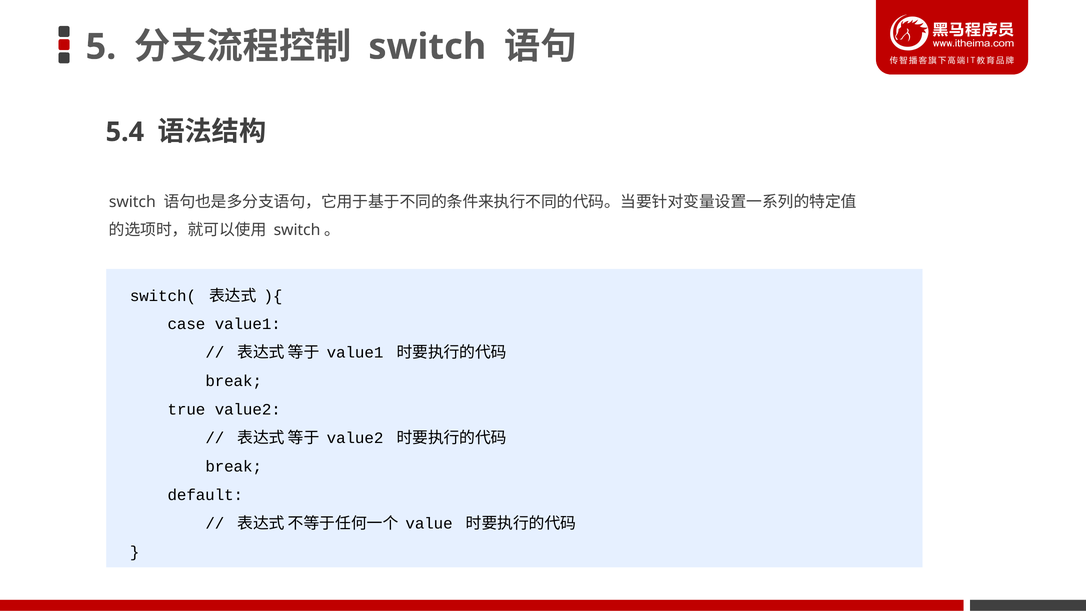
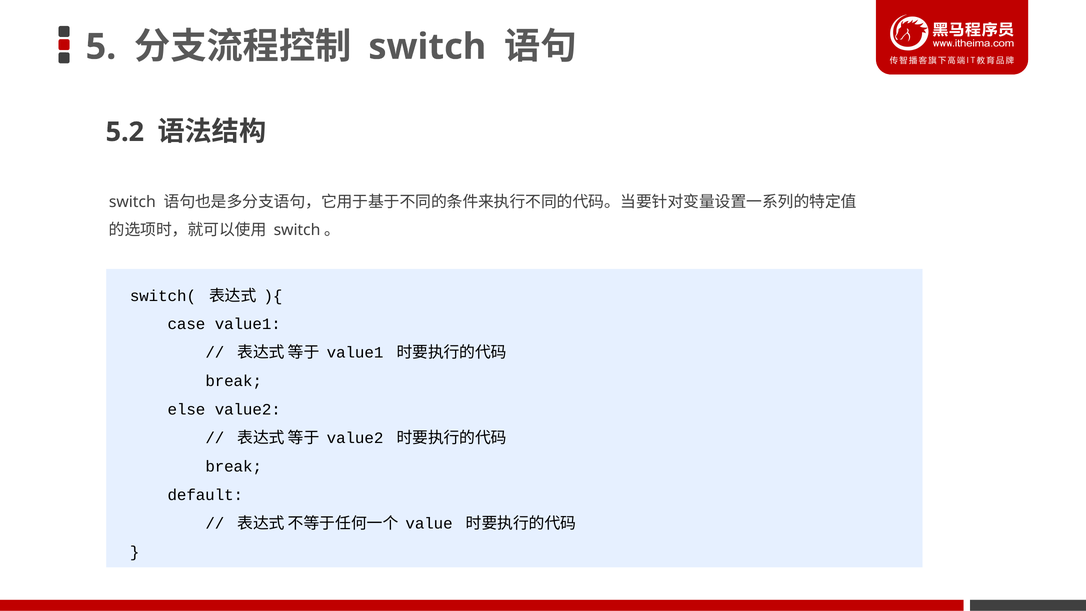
5.4: 5.4 -> 5.2 (125, 132)
true: true -> else (186, 410)
